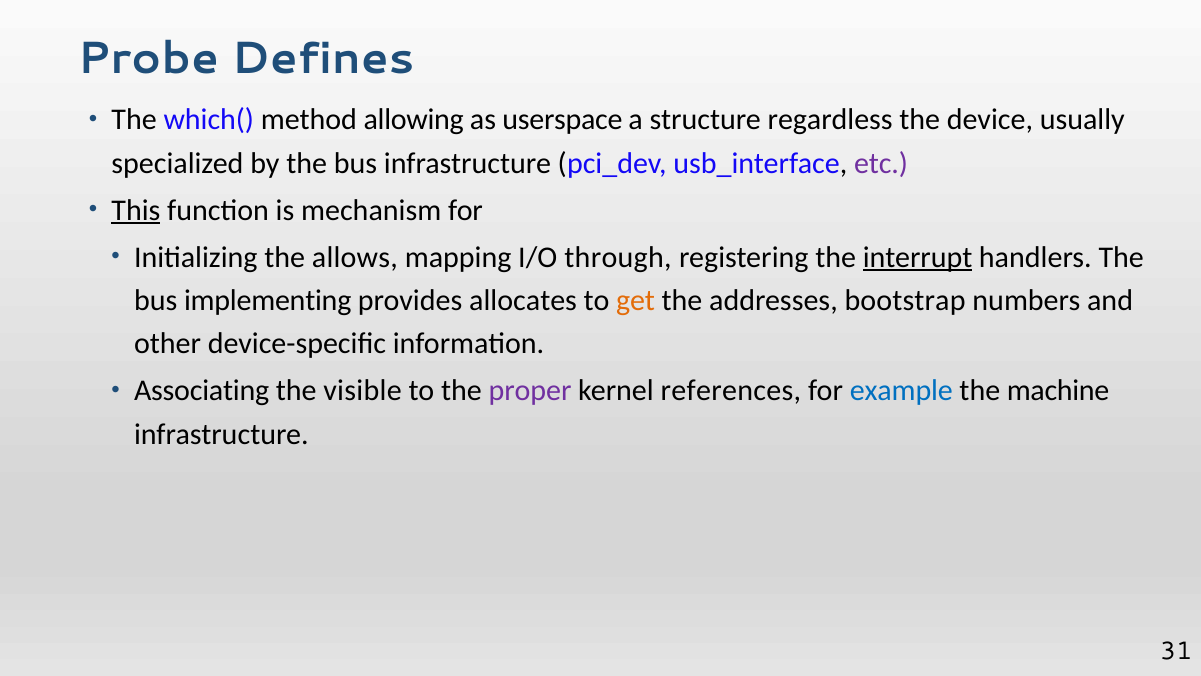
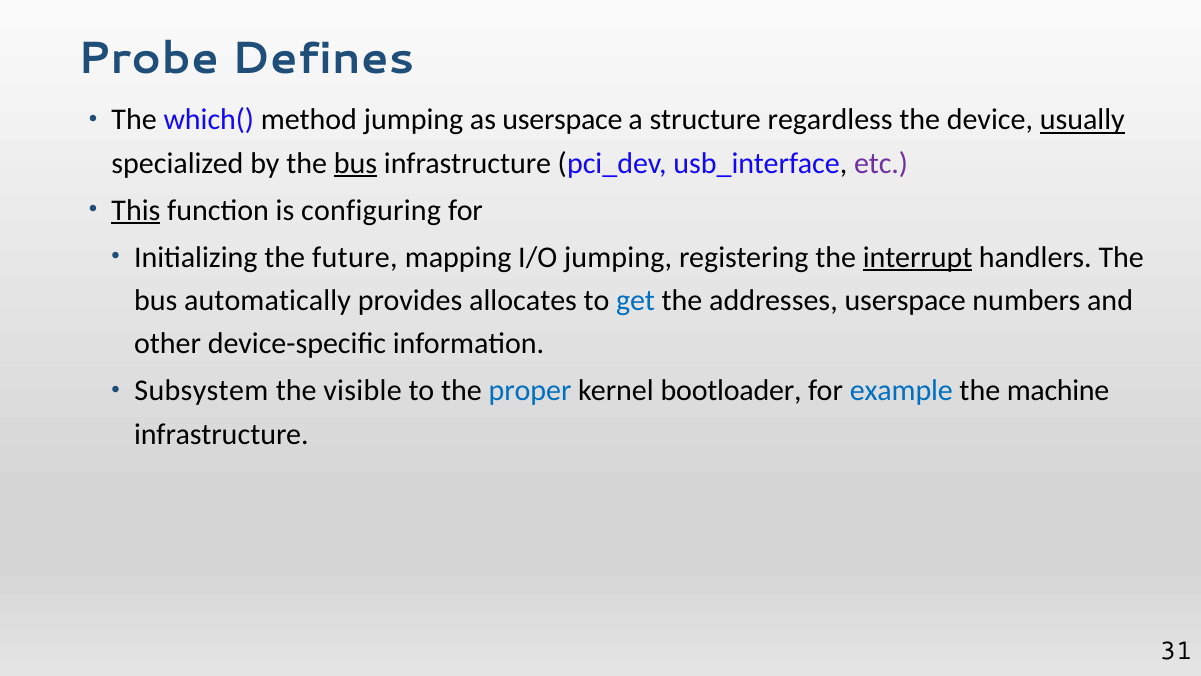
method allowing: allowing -> jumping (414, 120)
usually underline: none -> present (1082, 120)
bus underline: none -> present (355, 163)
mechanism: mechanism -> configuring (371, 210)
allows: allows -> future (355, 257)
I/O through: through -> jumping (618, 257)
implementing: implementing -> automatically (268, 300)
get colour: orange -> blue (636, 300)
addresses bootstrap: bootstrap -> userspace (905, 300)
Associating: Associating -> Subsystem (201, 391)
proper colour: purple -> blue (530, 391)
references: references -> bootloader (731, 391)
